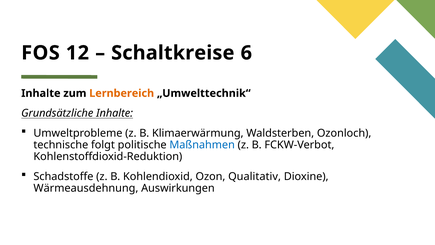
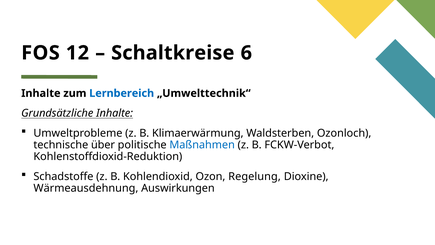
Lernbereich colour: orange -> blue (122, 93)
folgt: folgt -> über (103, 145)
Qualitativ: Qualitativ -> Regelung (255, 176)
